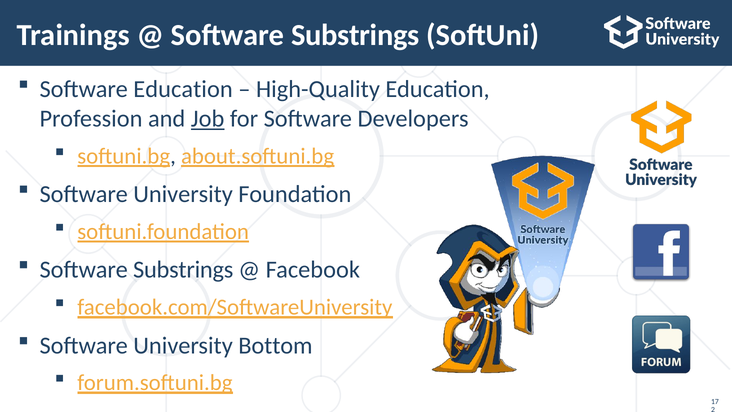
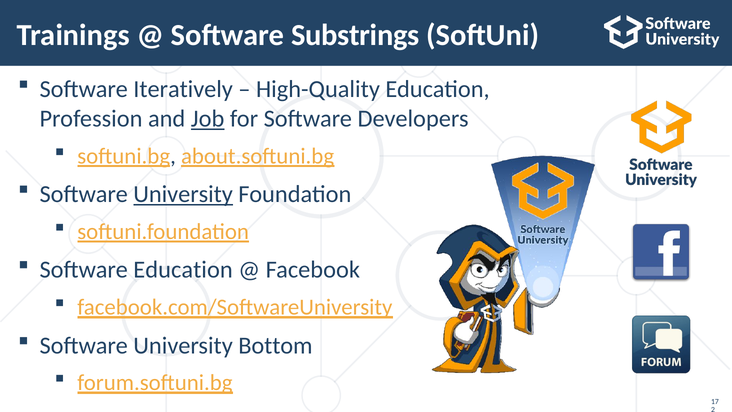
Software Education: Education -> Iteratively (183, 89)
University underline: none -> present (183, 194)
Substrings: Substrings -> Education (183, 270)
